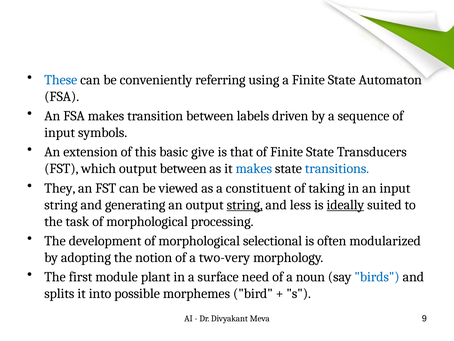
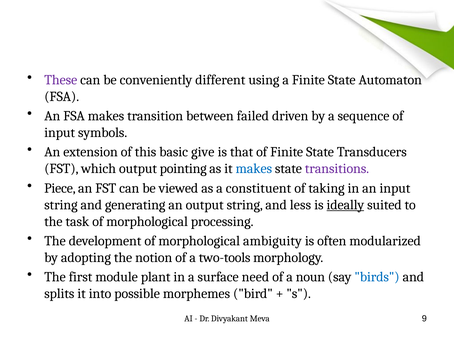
These colour: blue -> purple (61, 80)
referring: referring -> different (220, 80)
labels: labels -> failed (253, 116)
output between: between -> pointing (183, 168)
transitions colour: blue -> purple (337, 168)
They: They -> Piece (60, 188)
string underline: present -> none (245, 204)
selectional: selectional -> ambiguity (272, 241)
two-very: two-very -> two-tools (225, 257)
